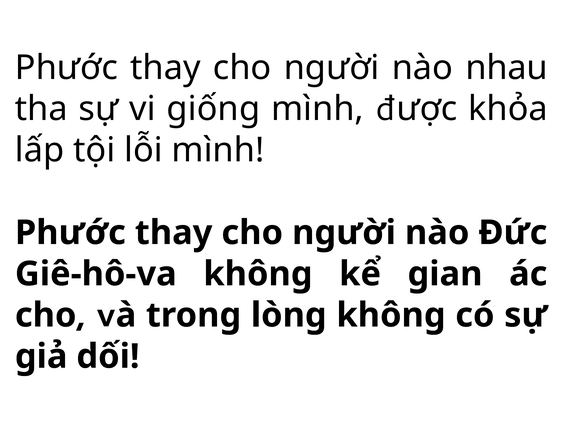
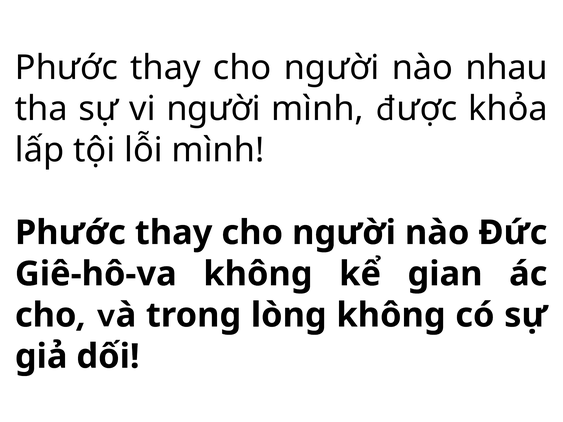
vi giống: giống -> người (214, 109)
